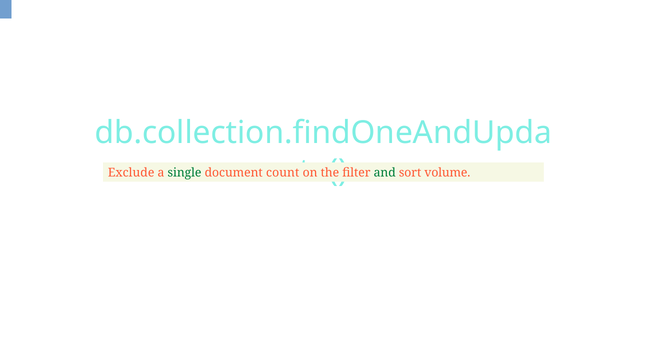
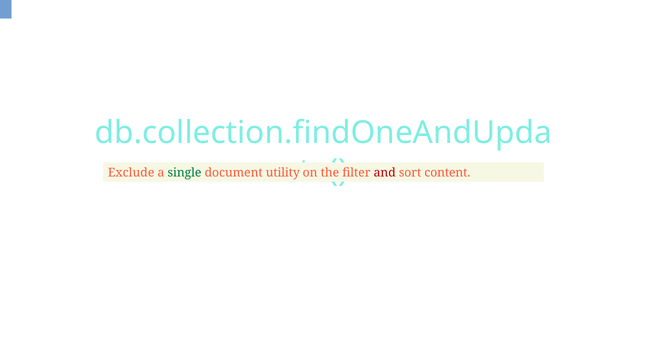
count: count -> utility (283, 173)
and colour: green -> red (385, 173)
volume: volume -> content (447, 173)
